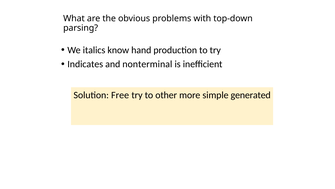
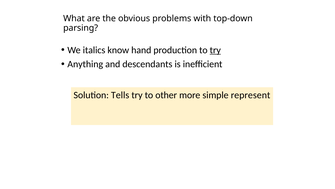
try underline: none -> present (215, 50)
Indicates: Indicates -> Anything (85, 64)
nonterminal: nonterminal -> descendants (147, 64)
Free: Free -> Tells (120, 95)
generated: generated -> represent (251, 95)
